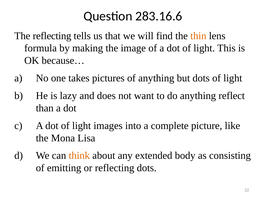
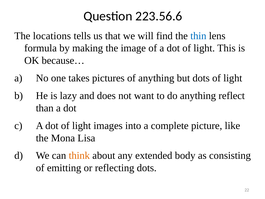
283.16.6: 283.16.6 -> 223.56.6 (159, 16)
The reflecting: reflecting -> locations (52, 36)
thin colour: orange -> blue (198, 36)
